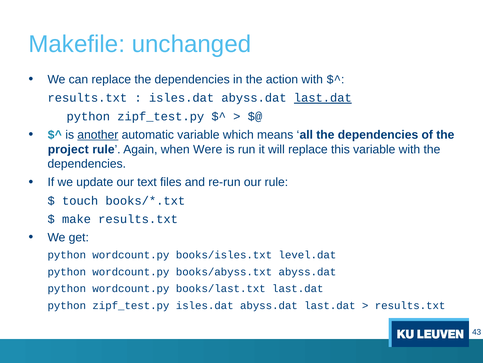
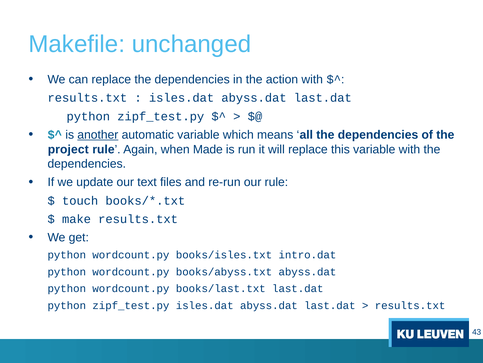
last.dat underline: present -> none (323, 98)
Were: Were -> Made (208, 149)
level.dat: level.dat -> intro.dat (307, 255)
